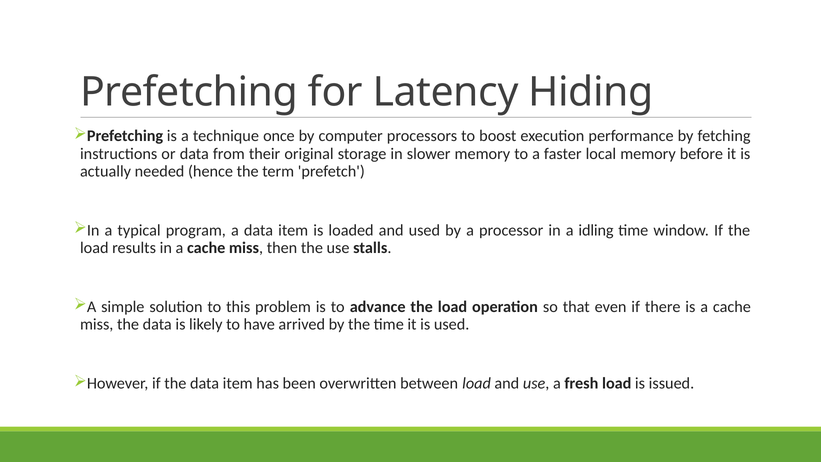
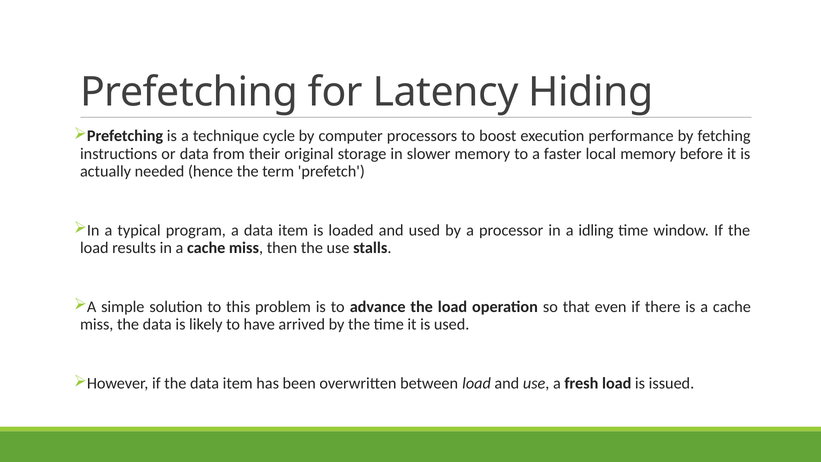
once: once -> cycle (279, 136)
